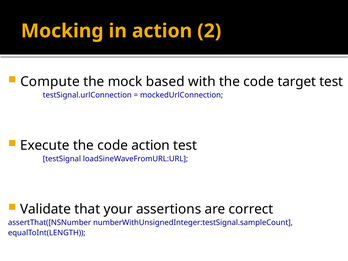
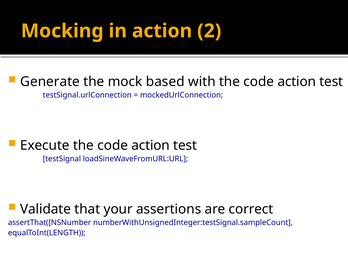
Compute: Compute -> Generate (50, 82)
with the code target: target -> action (297, 82)
